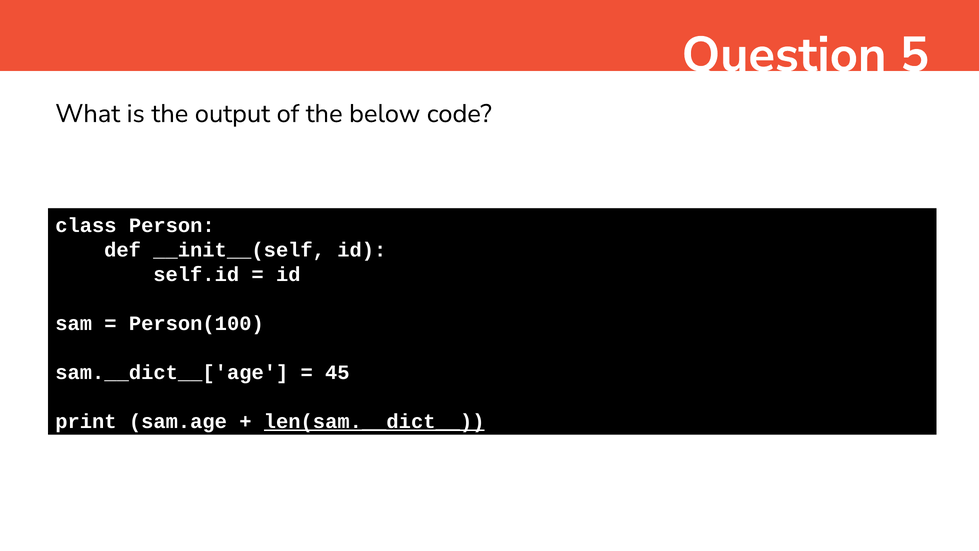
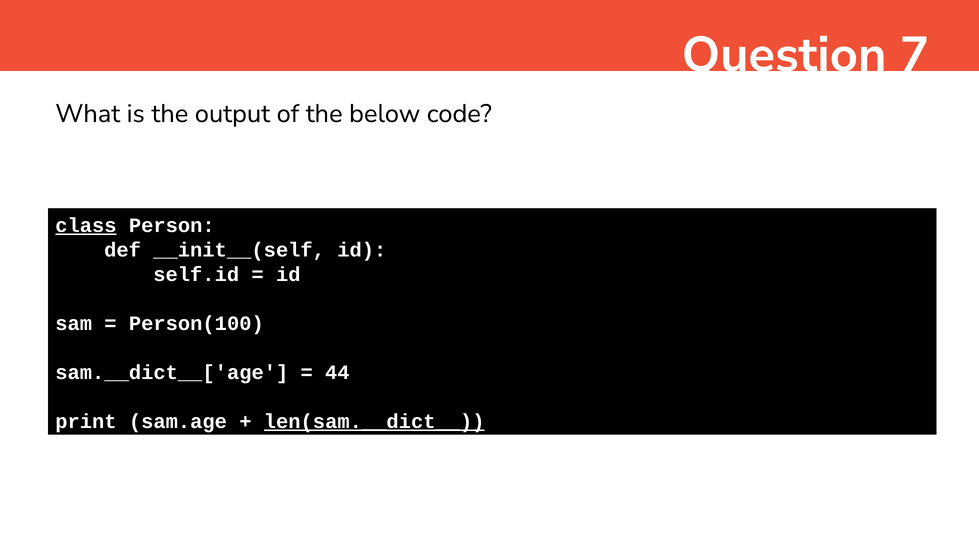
5: 5 -> 7 (914, 55)
class underline: none -> present (86, 225)
45: 45 -> 44 (337, 372)
